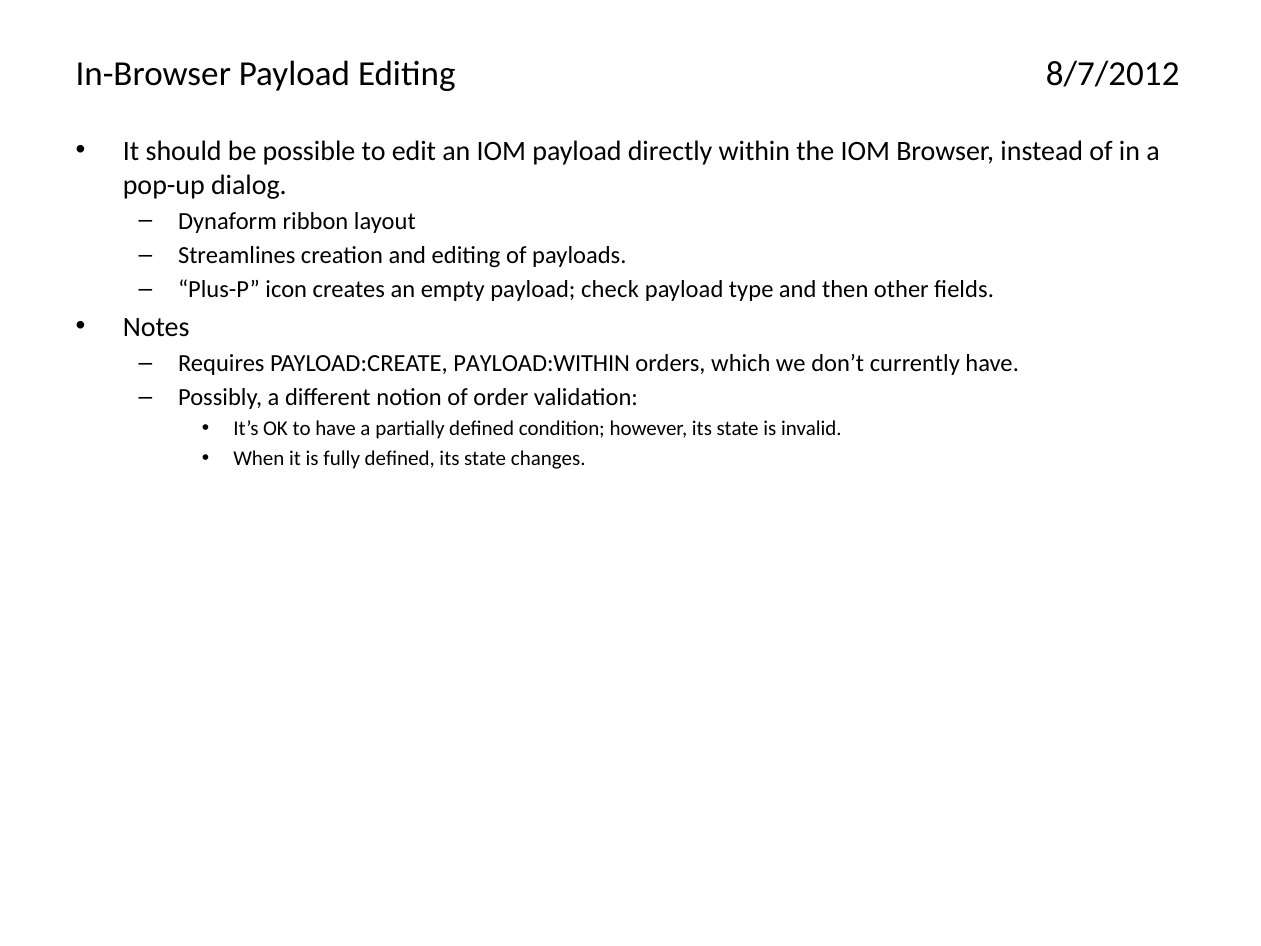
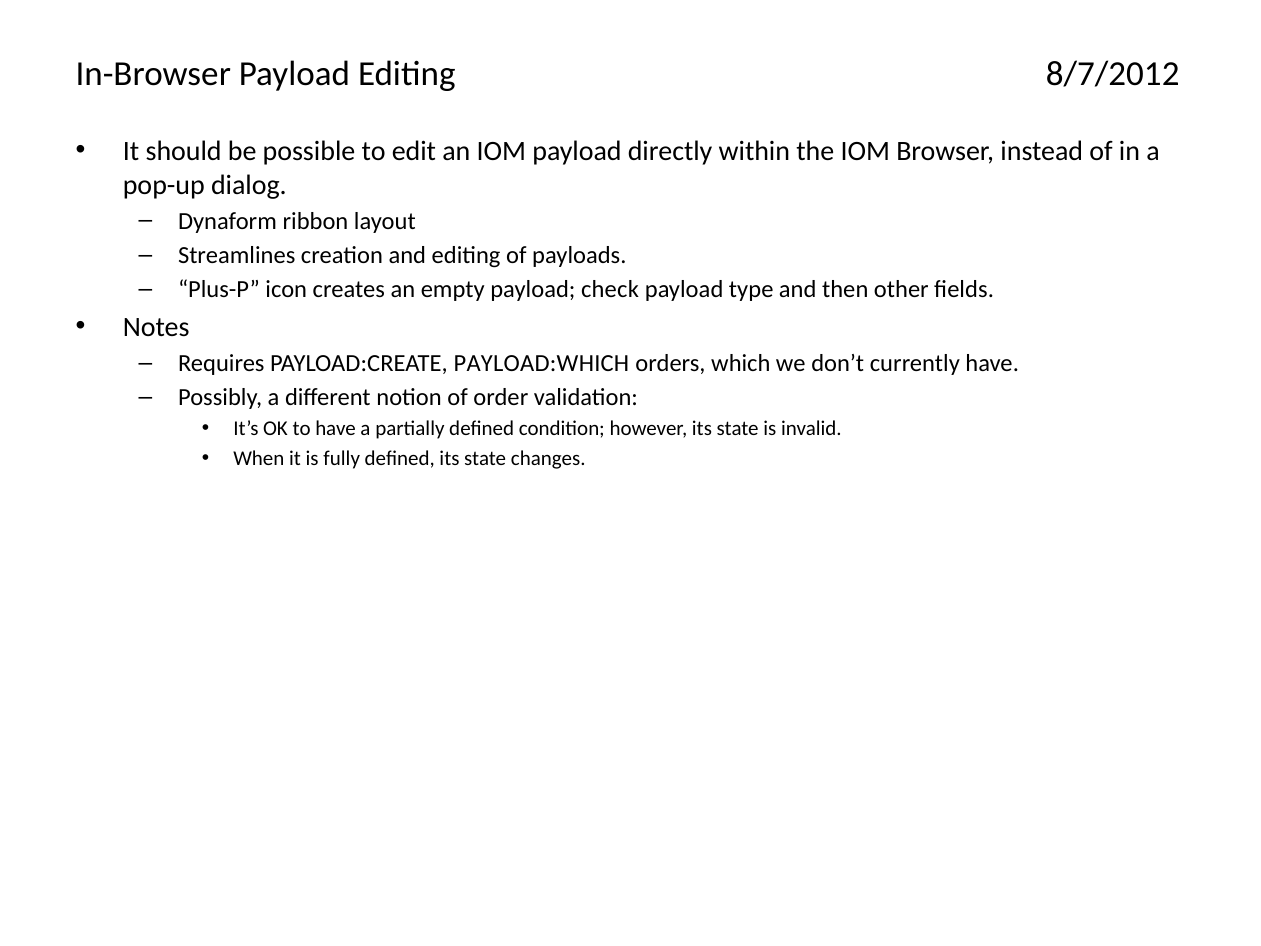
PAYLOAD:WITHIN: PAYLOAD:WITHIN -> PAYLOAD:WHICH (541, 363)
